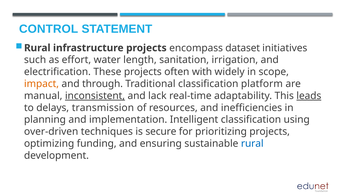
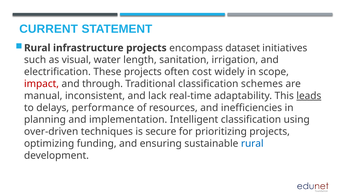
CONTROL: CONTROL -> CURRENT (49, 29)
effort: effort -> visual (76, 60)
with: with -> cost (202, 72)
impact colour: orange -> red (42, 84)
platform: platform -> schemes (262, 84)
inconsistent underline: present -> none (95, 96)
transmission: transmission -> performance (103, 108)
